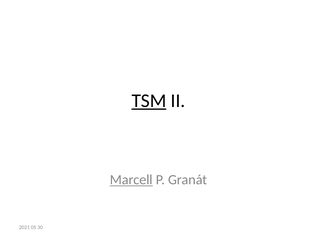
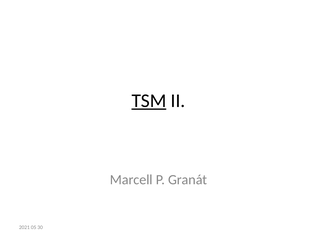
Marcell underline: present -> none (131, 180)
